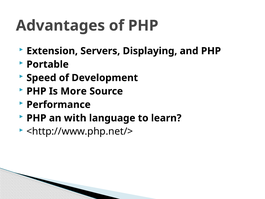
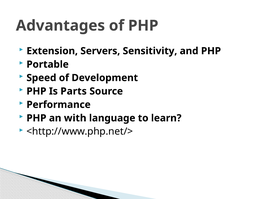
Displaying: Displaying -> Sensitivity (150, 51)
More: More -> Parts (74, 91)
